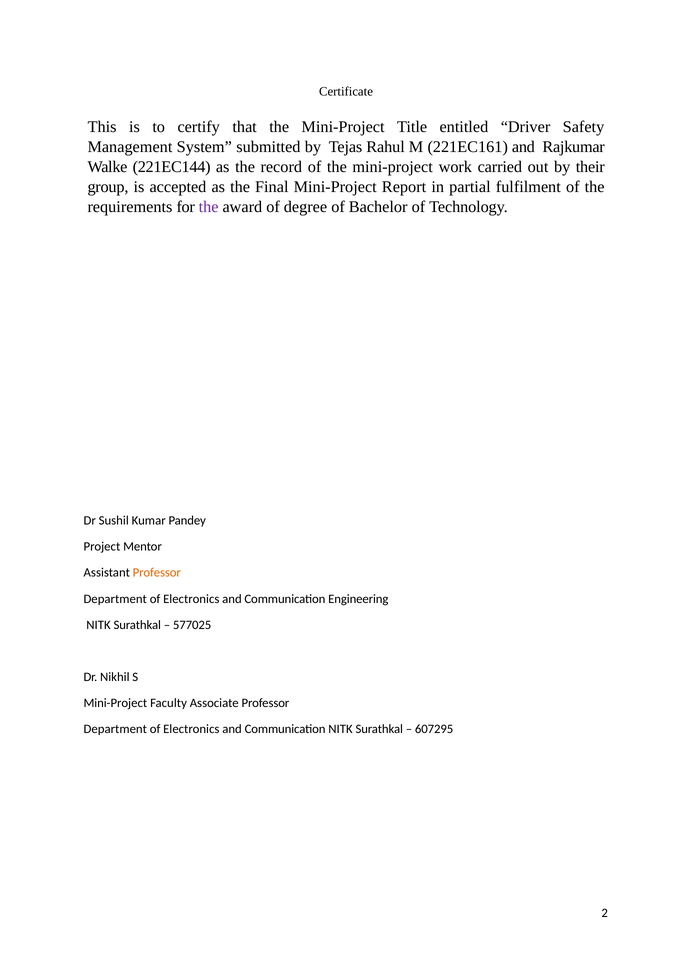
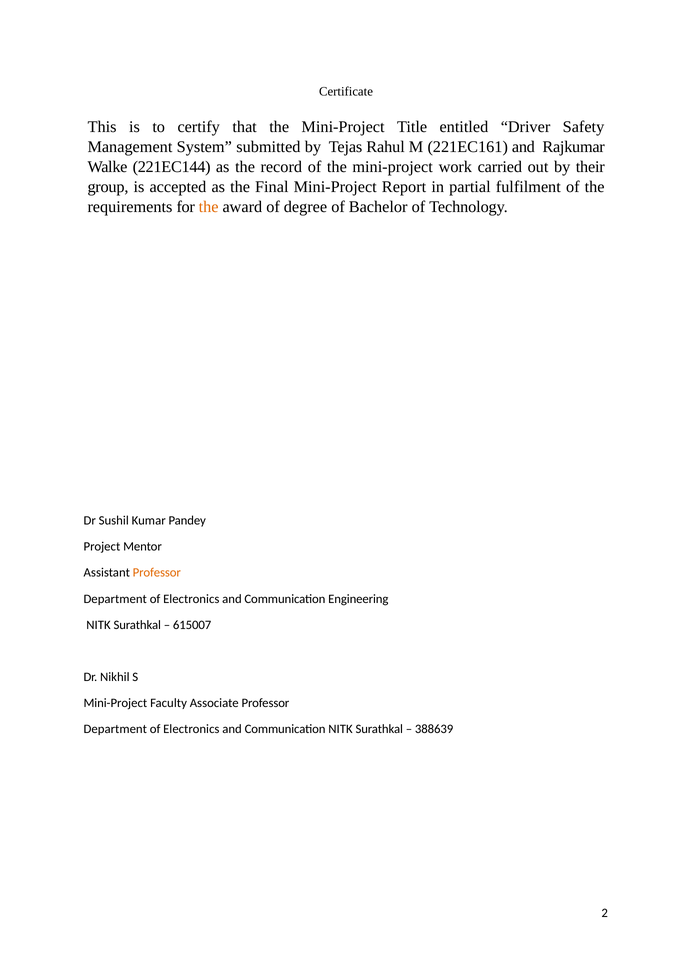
the colour: purple -> orange (209, 207)
577025: 577025 -> 615007 (192, 625)
607295: 607295 -> 388639 (434, 729)
